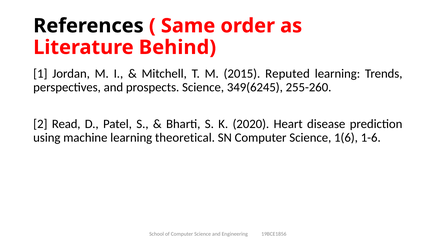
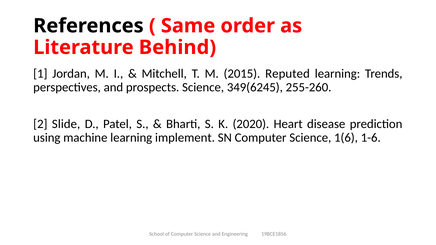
Read: Read -> Slide (66, 124)
theoretical: theoretical -> implement (185, 138)
